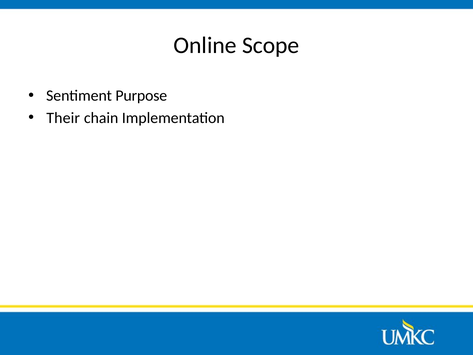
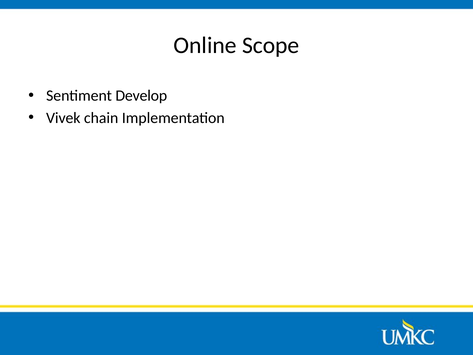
Purpose: Purpose -> Develop (141, 96)
Their: Their -> Vivek (63, 118)
